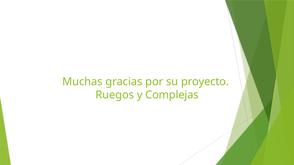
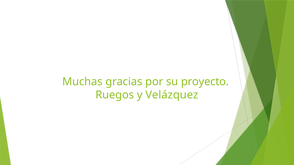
Complejas: Complejas -> Velázquez (172, 95)
